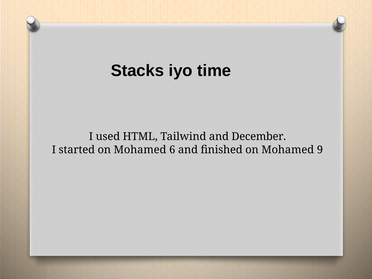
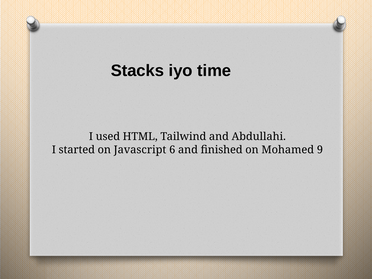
December: December -> Abdullahi (259, 137)
started on Mohamed: Mohamed -> Javascript (140, 150)
